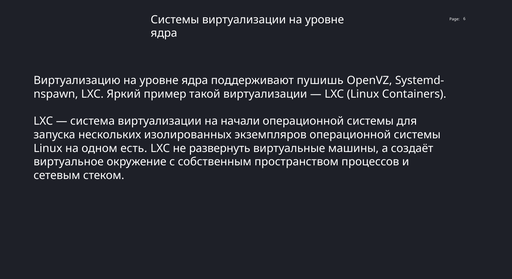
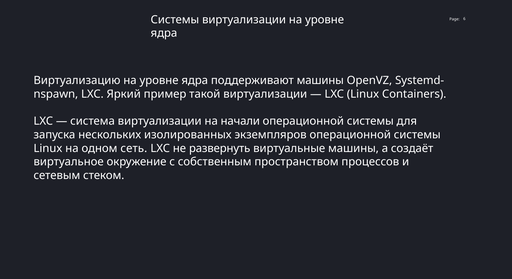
поддерживают пушишь: пушишь -> машины (320, 81)
есть: есть -> сеть (134, 148)
